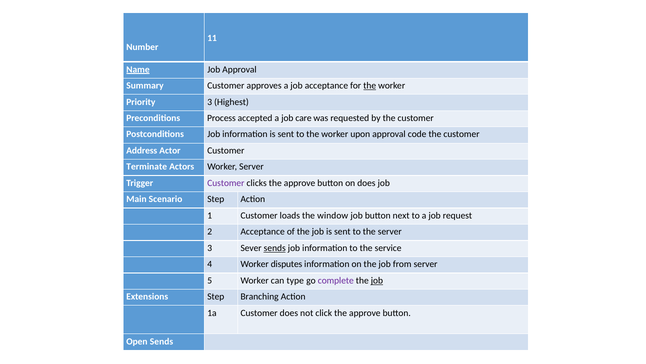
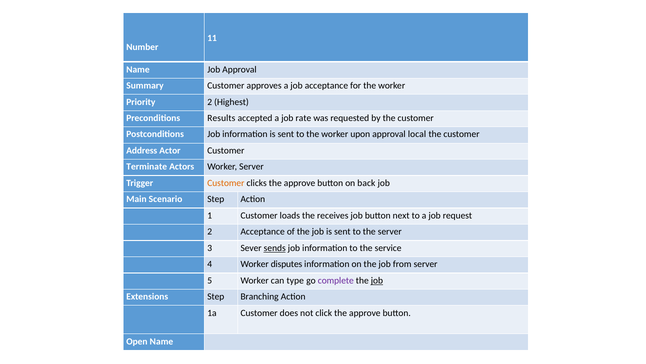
Name underline: present -> none (138, 69)
the underline: present -> none (370, 86)
Priority 3: 3 -> 2 (210, 102)
Process: Process -> Results (221, 118)
care: care -> rate (303, 118)
code: code -> local (417, 134)
Customer colour: purple -> orange (226, 183)
on does: does -> back (366, 183)
window: window -> receives (333, 215)
Open Sends: Sends -> Name (161, 341)
